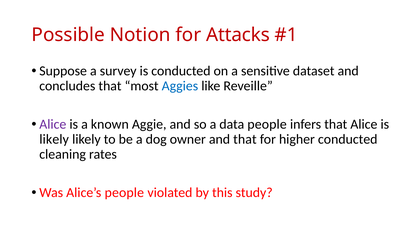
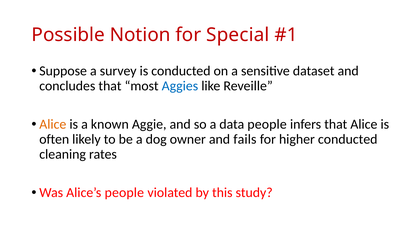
Attacks: Attacks -> Special (238, 35)
Alice colour: purple -> orange (53, 124)
likely: likely -> often (54, 139)
and that: that -> fails (245, 139)
